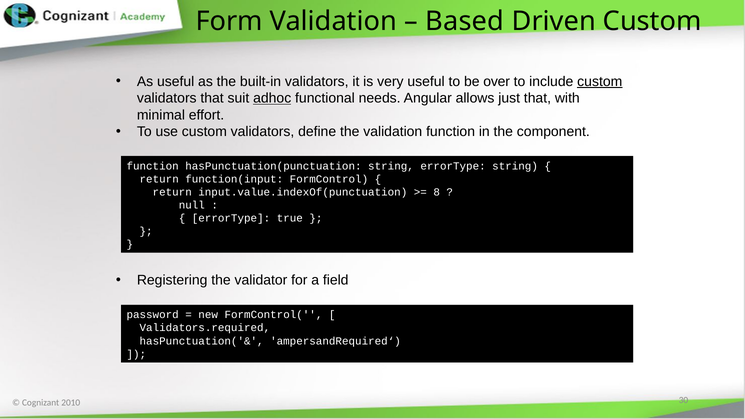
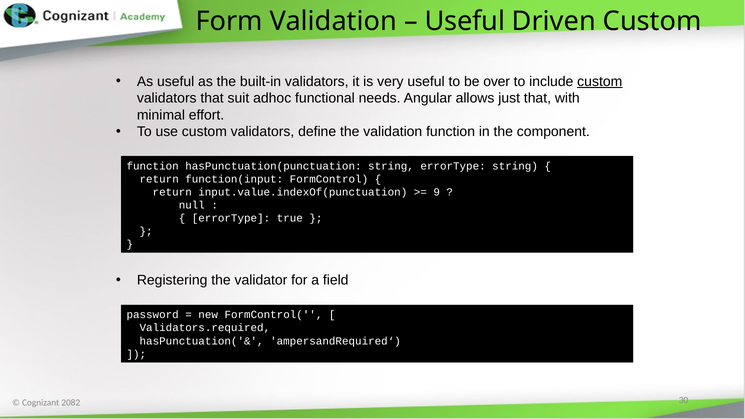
Based: Based -> Useful (465, 22)
adhoc underline: present -> none (272, 98)
8: 8 -> 9 (437, 192)
2010: 2010 -> 2082 (71, 403)
